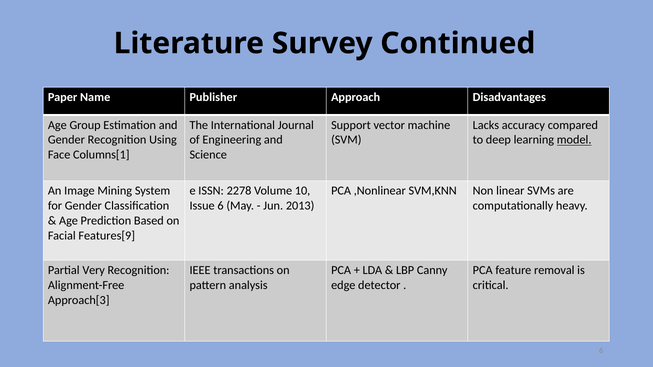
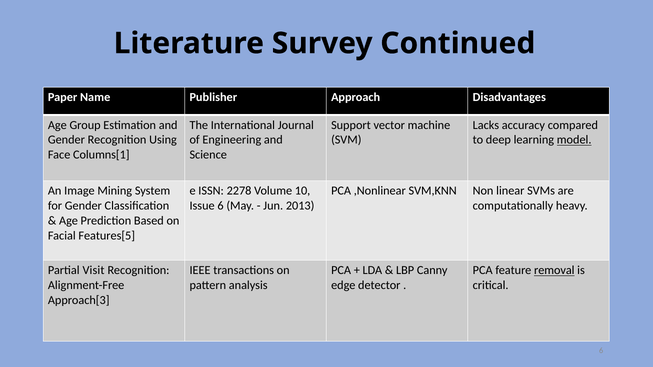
Features[9: Features[9 -> Features[5 (107, 236)
Very: Very -> Visit (94, 271)
removal underline: none -> present (554, 271)
